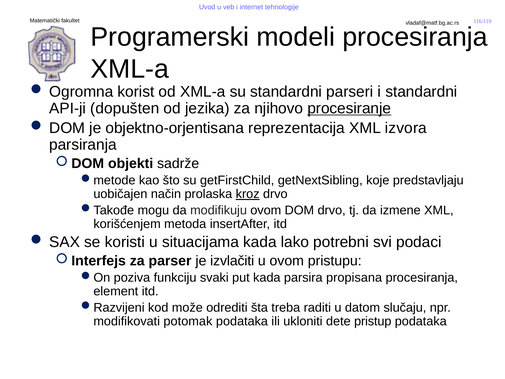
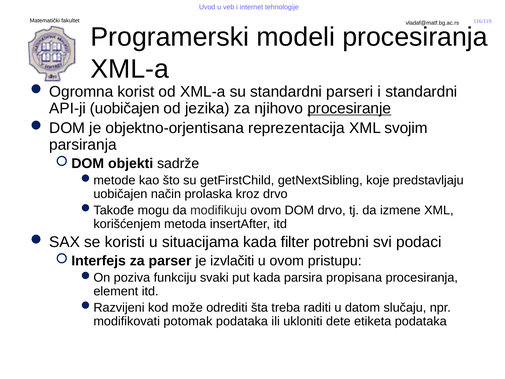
API-ji dopušten: dopušten -> uobičajen (125, 108)
izvora: izvora -> svojim (406, 128)
kroz underline: present -> none (248, 194)
lako: lako -> filter (295, 242)
pristup: pristup -> etiketa (373, 321)
